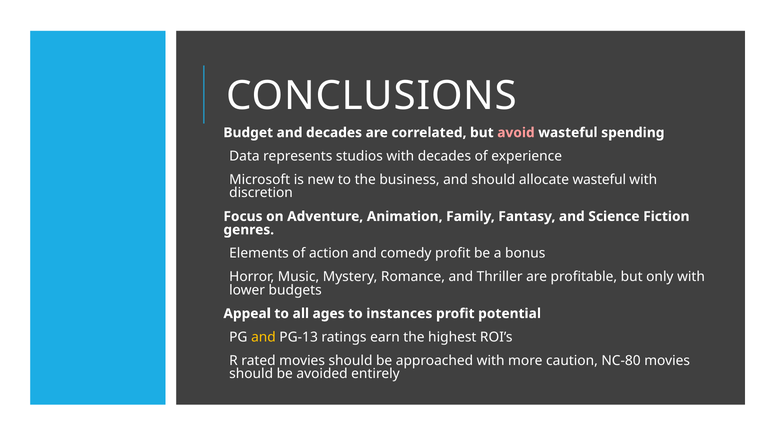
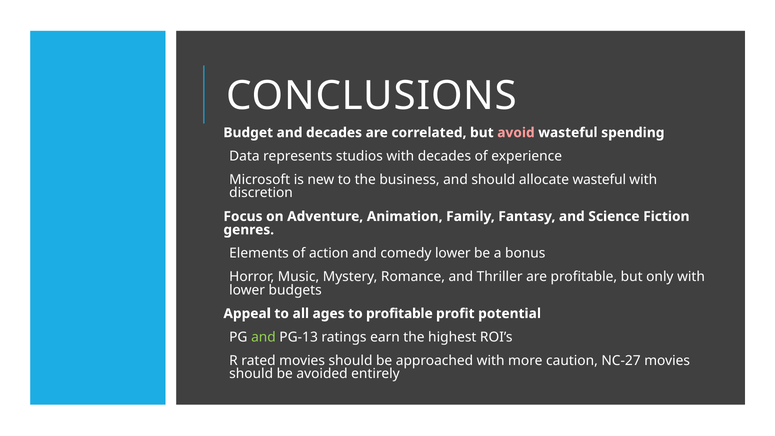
comedy profit: profit -> lower (453, 253)
to instances: instances -> profitable (399, 314)
and colour: yellow -> light green (263, 337)
NC-80: NC-80 -> NC-27 (621, 360)
